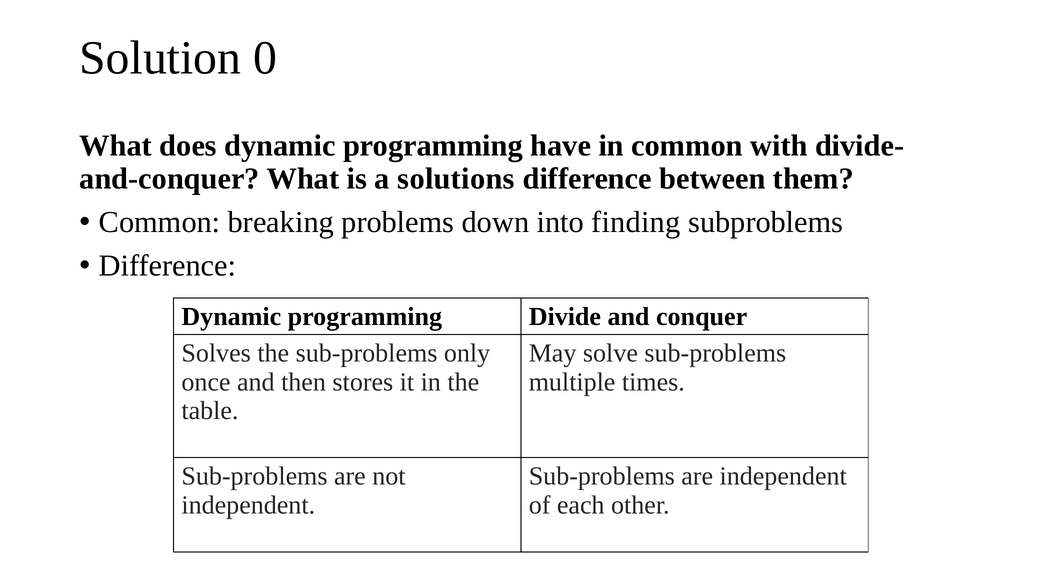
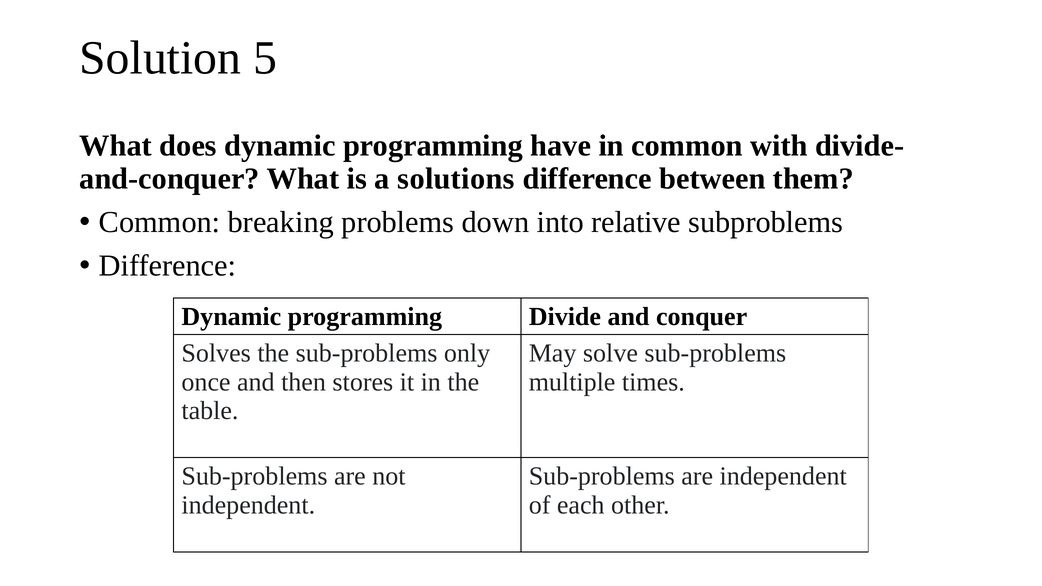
0: 0 -> 5 (265, 58)
finding: finding -> relative (636, 222)
